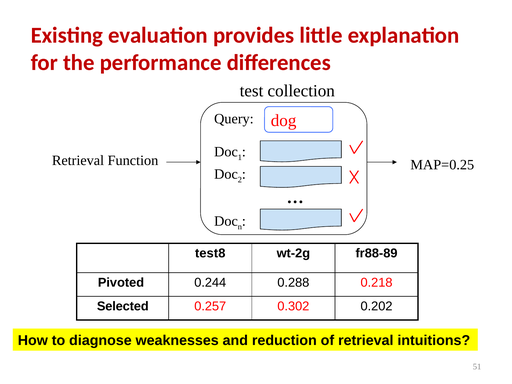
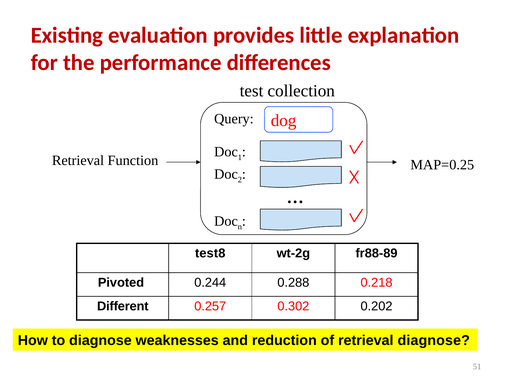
Selected: Selected -> Different (123, 306)
retrieval intuitions: intuitions -> diagnose (434, 341)
